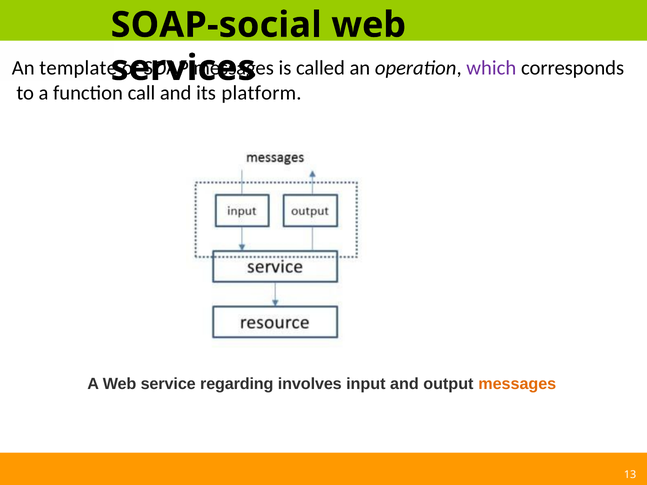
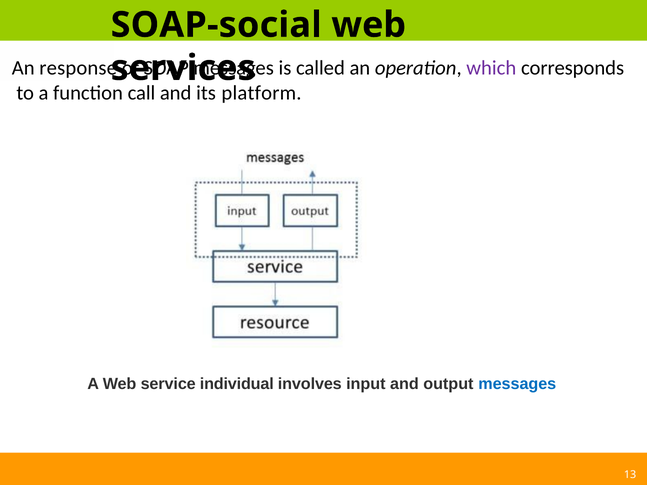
template: template -> response (78, 68)
regarding: regarding -> individual (237, 384)
messages colour: orange -> blue (517, 384)
